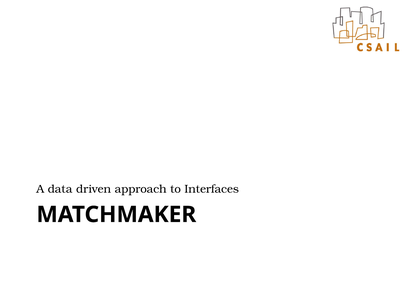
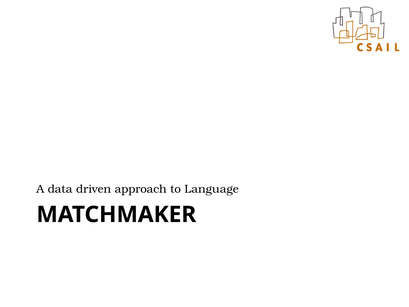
Interfaces: Interfaces -> Language (212, 189)
